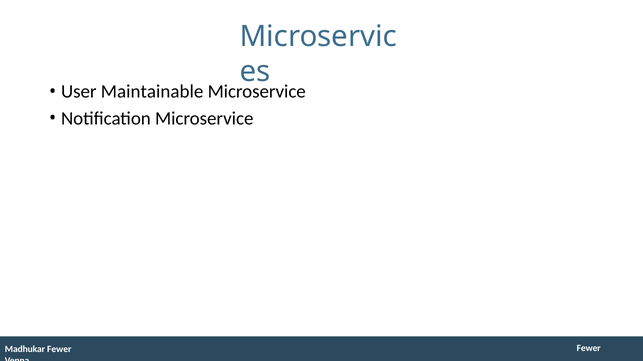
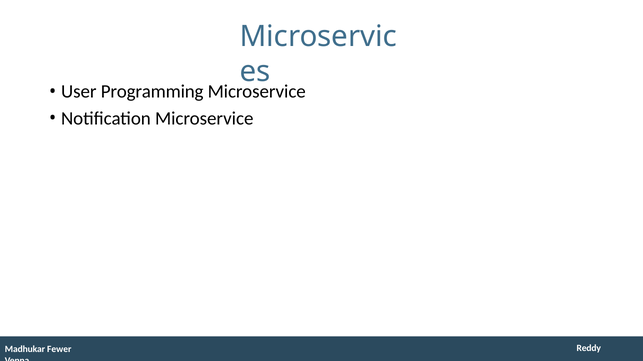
Maintainable: Maintainable -> Programming (152, 92)
Fewer: Fewer -> Reddy (589, 349)
